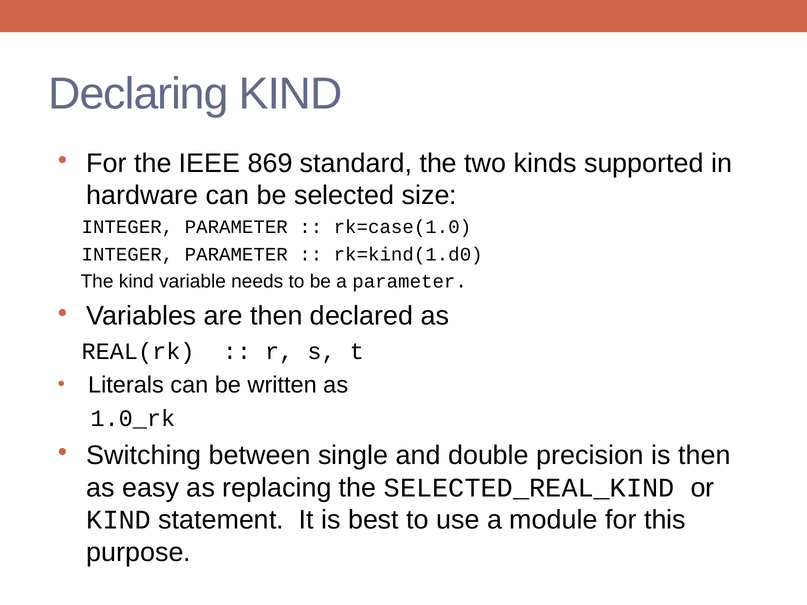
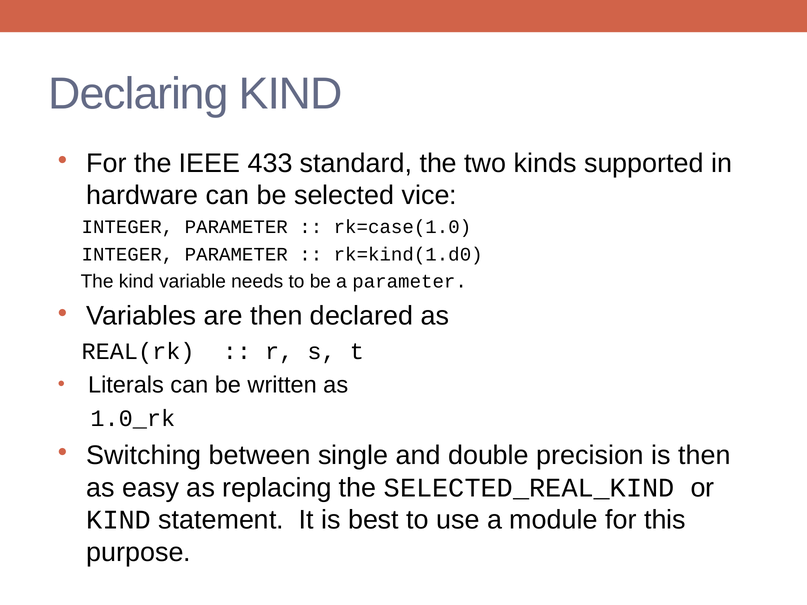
869: 869 -> 433 (270, 163)
size: size -> vice (429, 196)
